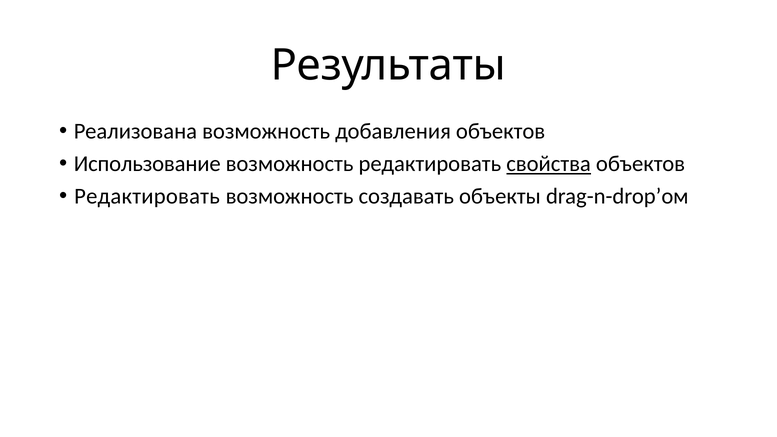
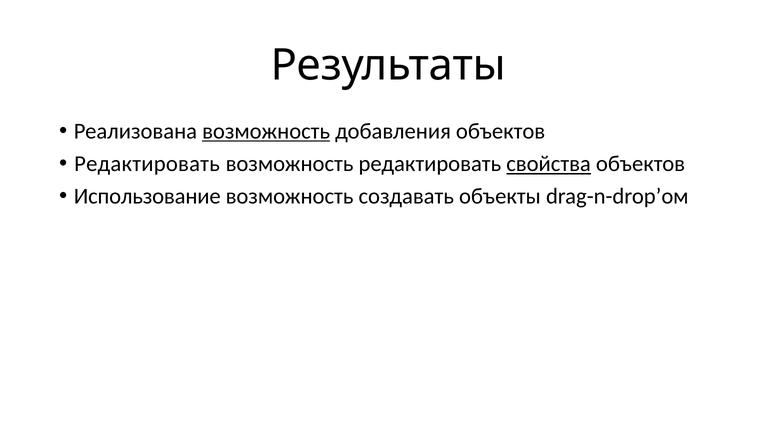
возможность underline: none -> present (266, 131)
Использование: Использование -> Редактировать (147, 164)
Редактировать: Редактировать -> Использование (147, 196)
